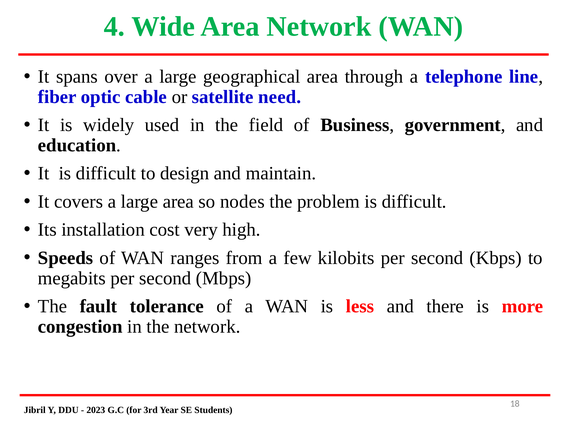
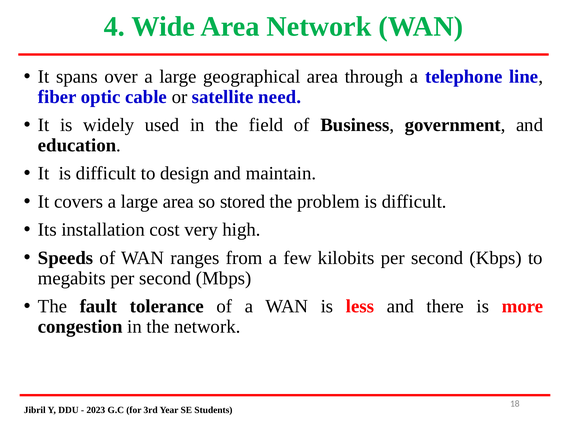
nodes: nodes -> stored (243, 202)
